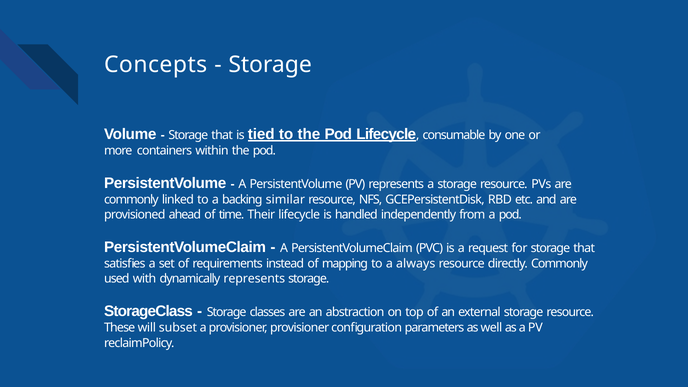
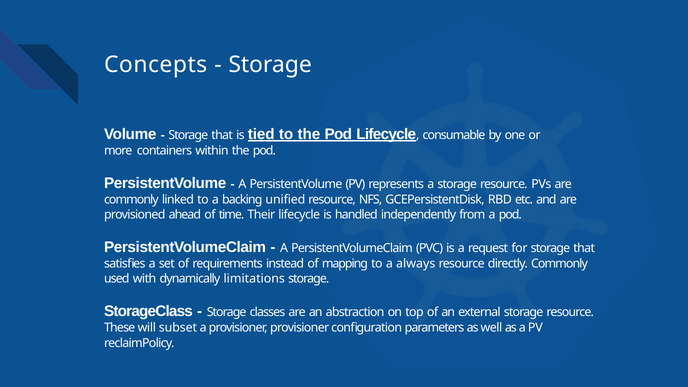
similar: similar -> unified (285, 200)
dynamically represents: represents -> limitations (254, 279)
